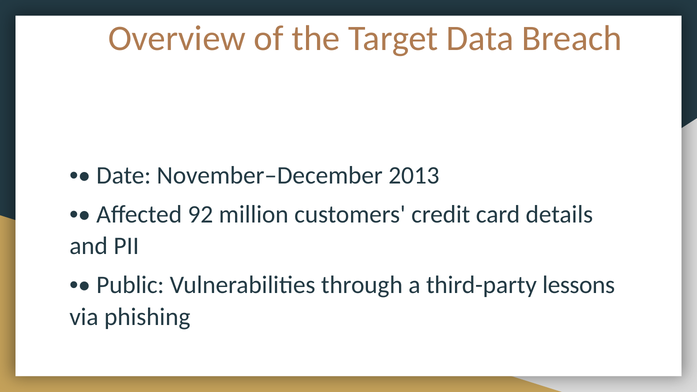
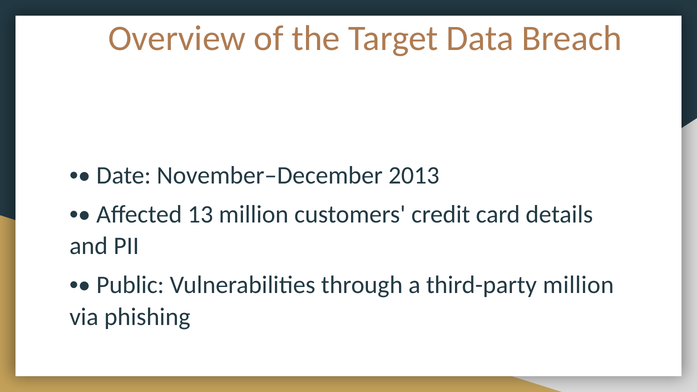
92: 92 -> 13 (200, 214)
third-party lessons: lessons -> million (578, 285)
